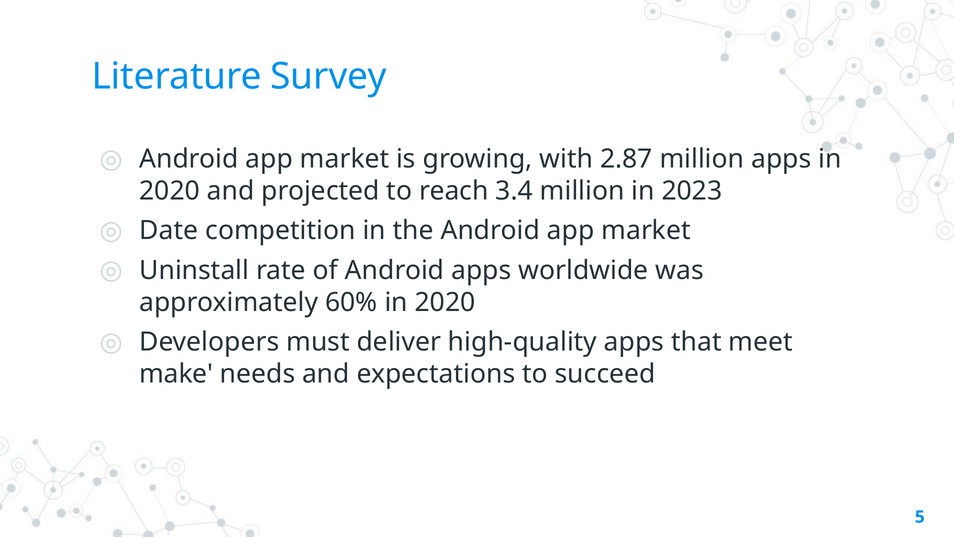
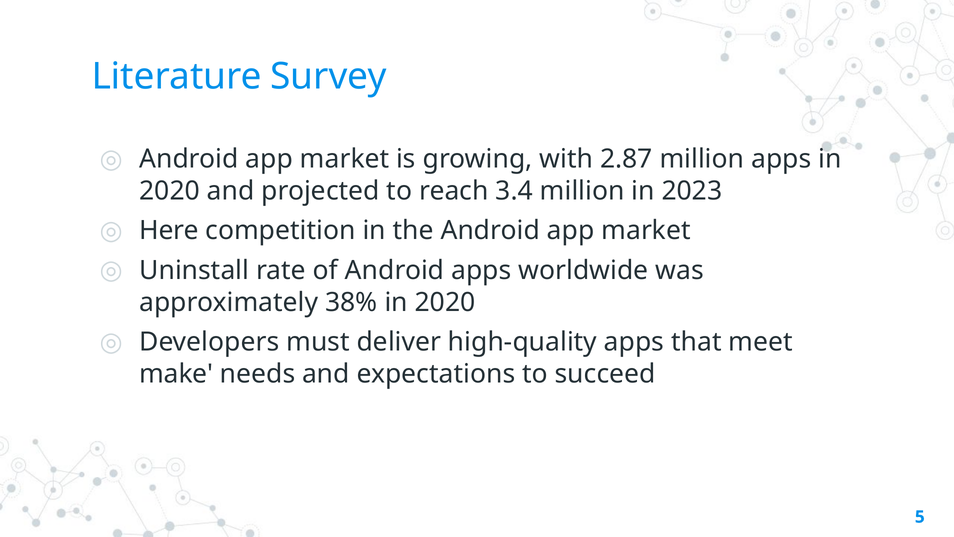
Date: Date -> Here (169, 231)
60%: 60% -> 38% (351, 302)
